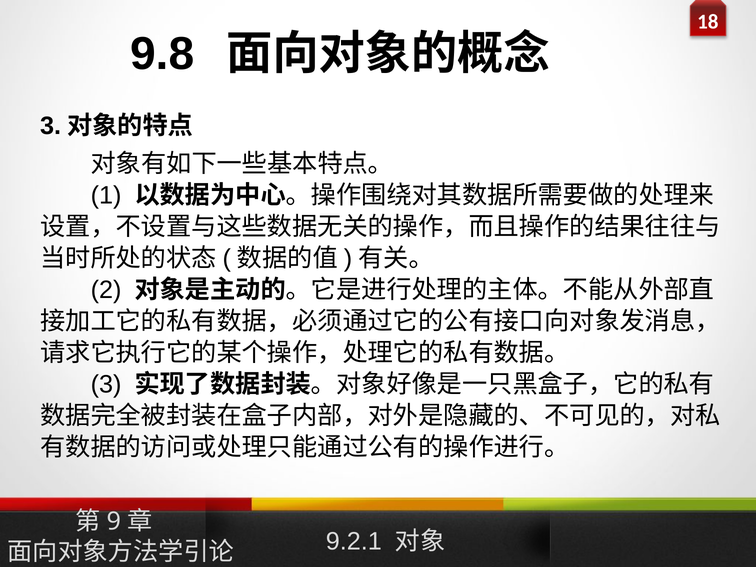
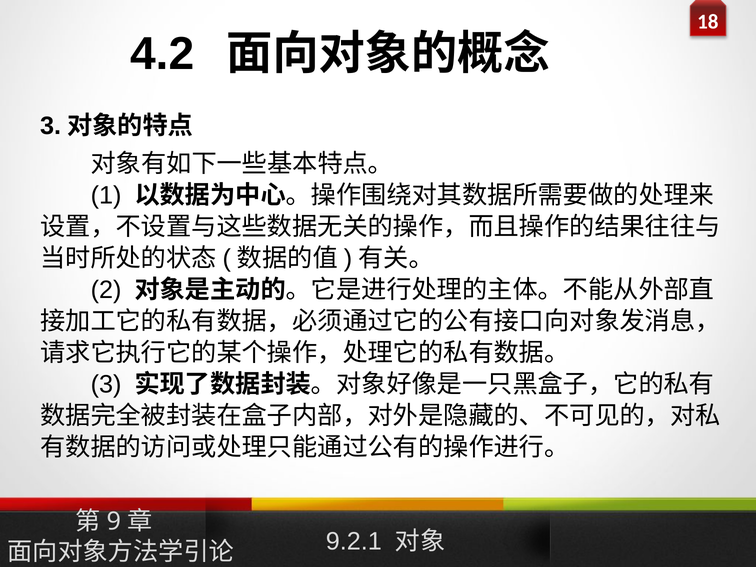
9.8: 9.8 -> 4.2 (162, 54)
